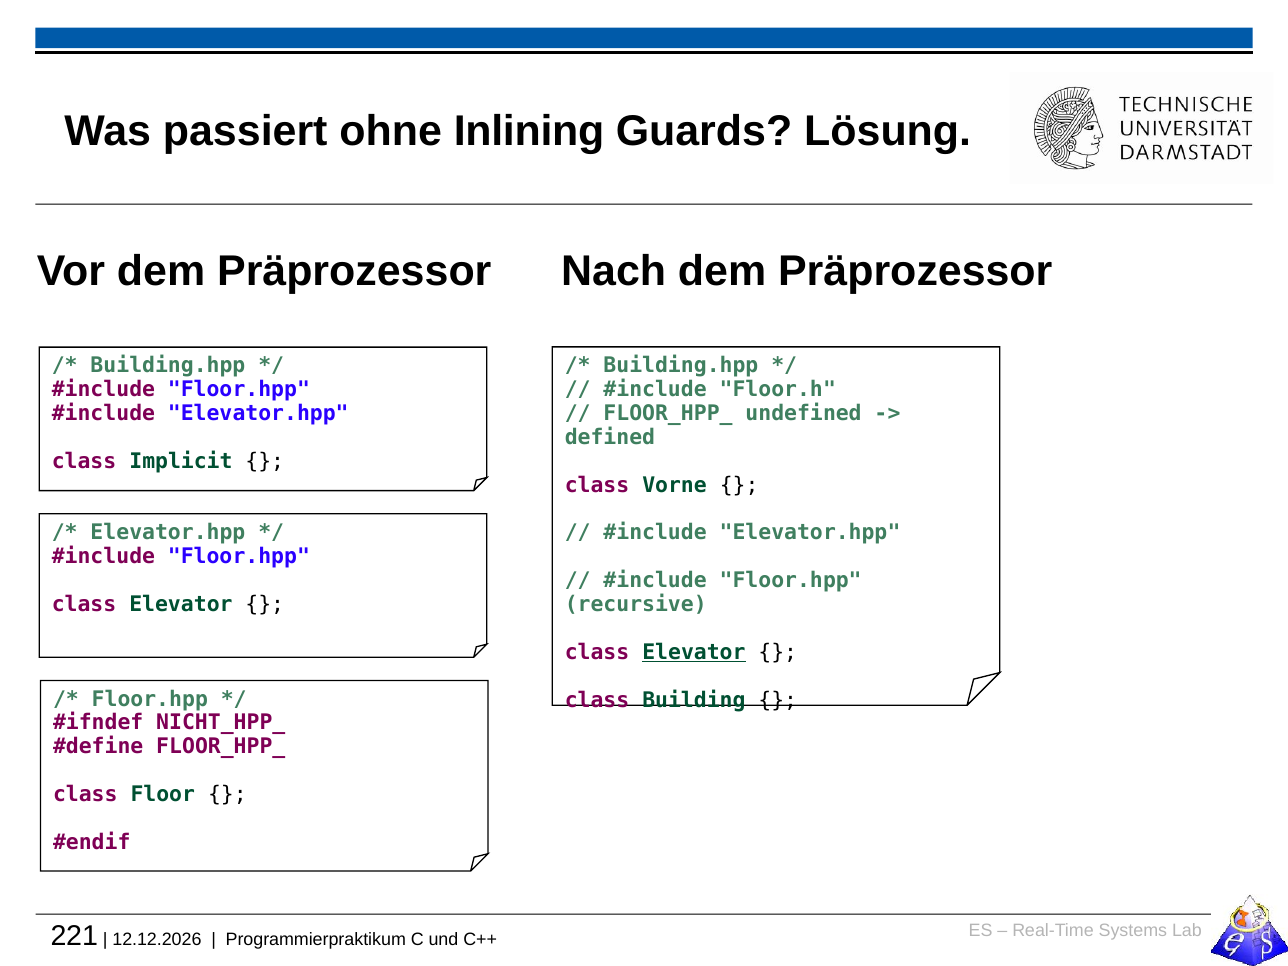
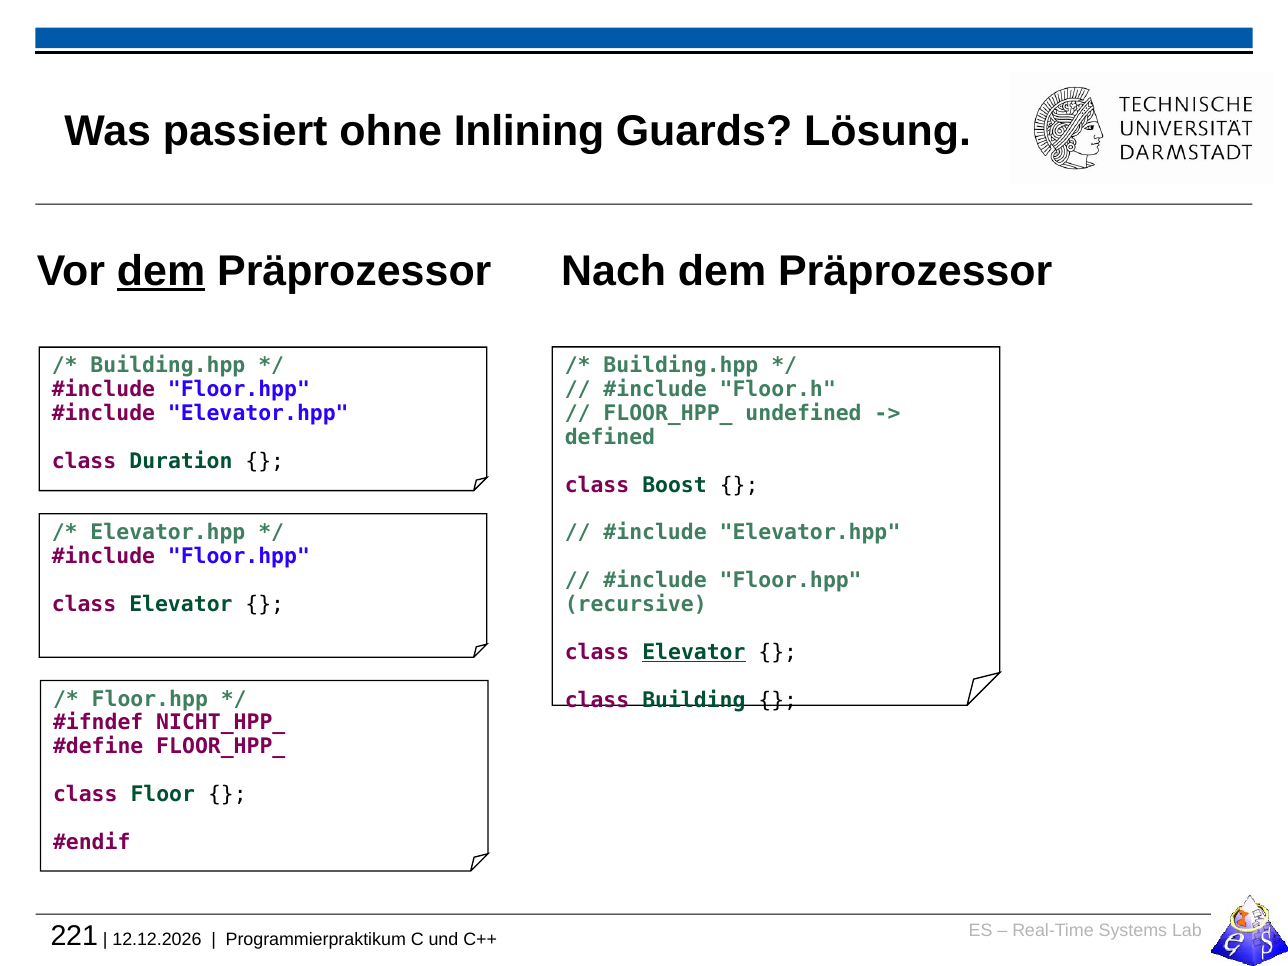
dem underline: none -> present (161, 271)
Implicit: Implicit -> Duration (181, 461)
Vorne: Vorne -> Boost (675, 485)
